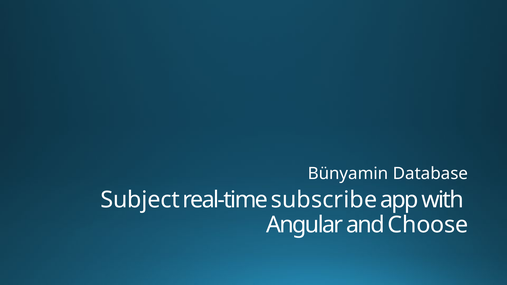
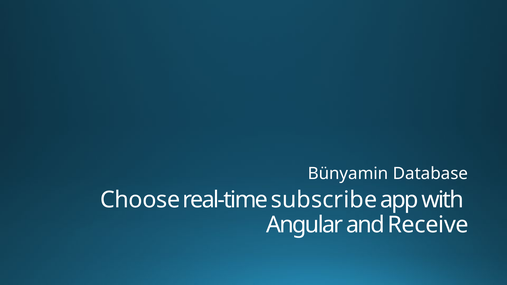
Subject: Subject -> Choose (140, 200)
Choose: Choose -> Receive (428, 225)
